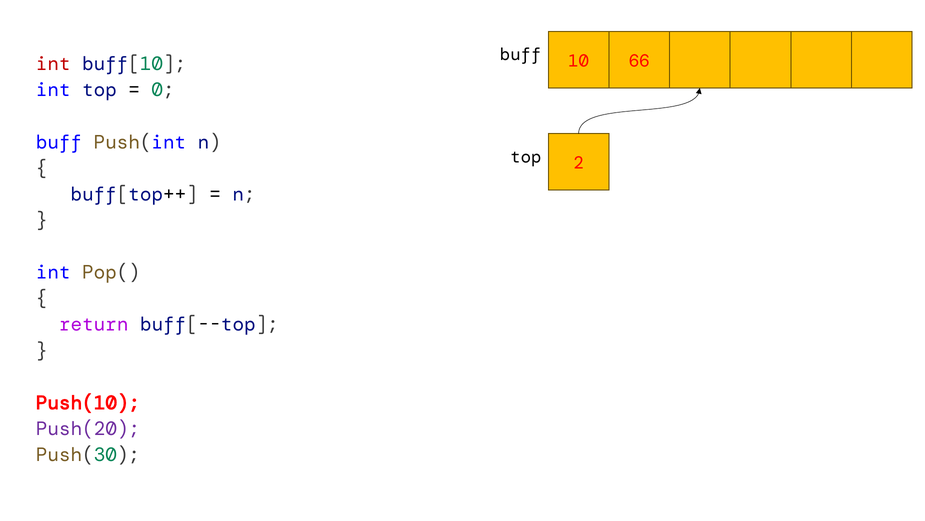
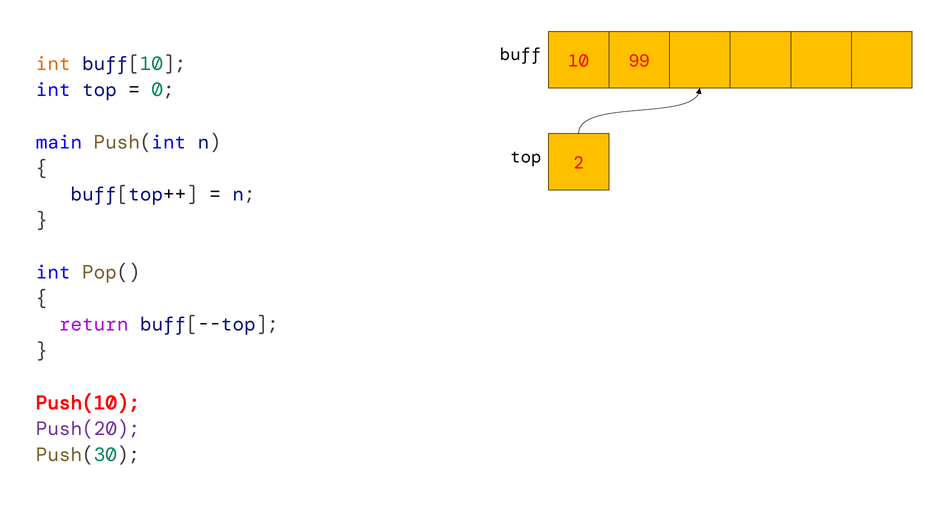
66: 66 -> 99 (639, 61)
int colour: red -> orange (53, 64)
buff: buff -> main (59, 142)
